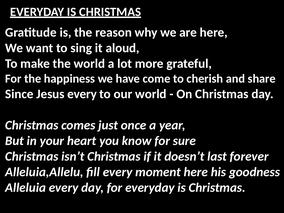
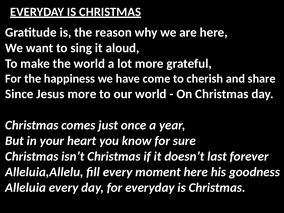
Jesus every: every -> more (82, 94)
